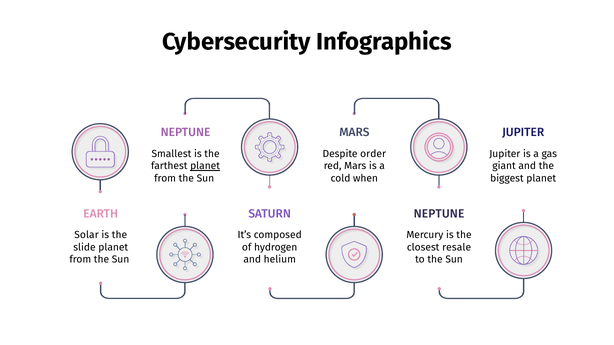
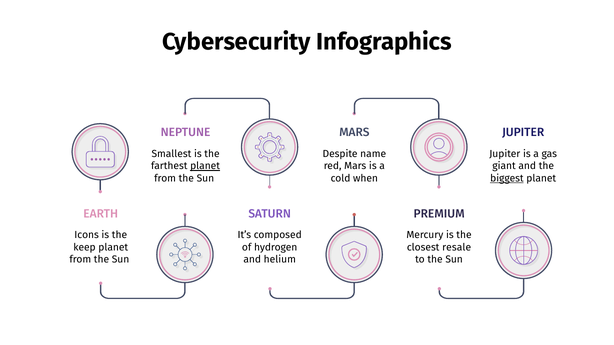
order: order -> name (373, 154)
biggest underline: none -> present (507, 179)
NEPTUNE: NEPTUNE -> PREMIUM (439, 214)
Solar: Solar -> Icons (87, 235)
slide: slide -> keep (85, 248)
